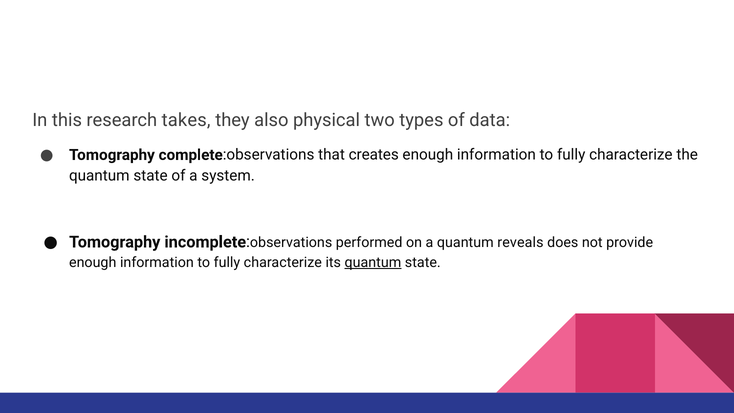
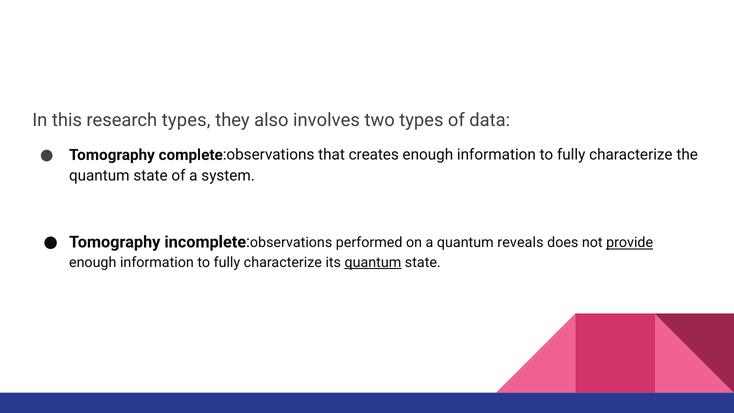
research takes: takes -> types (186, 120)
physical: physical -> involves (326, 120)
provide underline: none -> present (630, 243)
